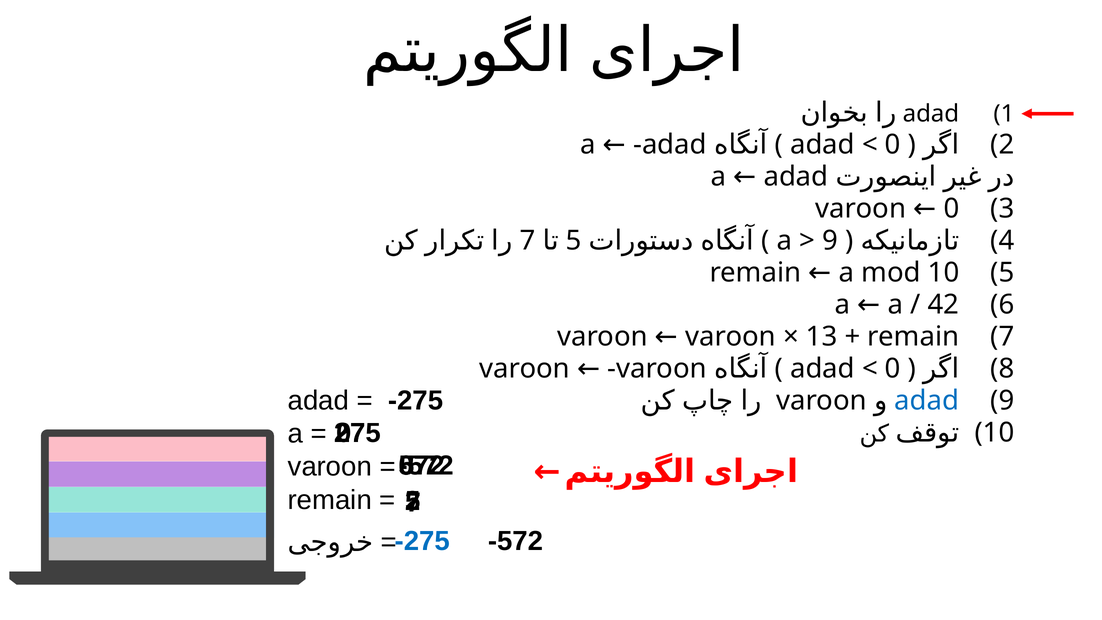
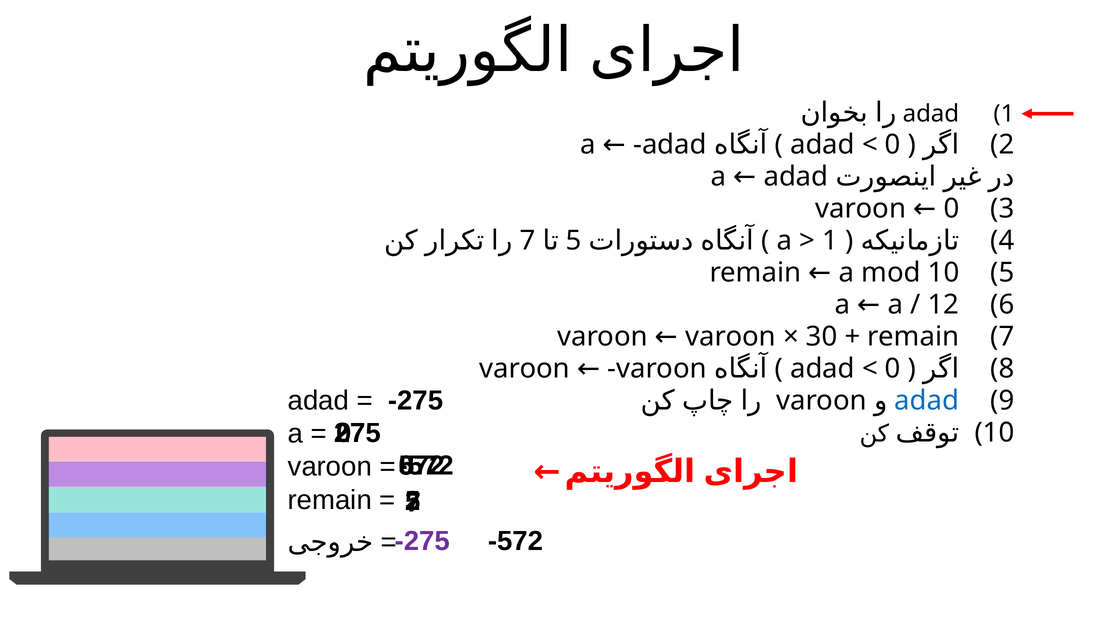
9: 9 -> 1 (830, 241)
42: 42 -> 12 (943, 305)
13: 13 -> 30 (822, 337)
-275 colour: blue -> purple (422, 541)
